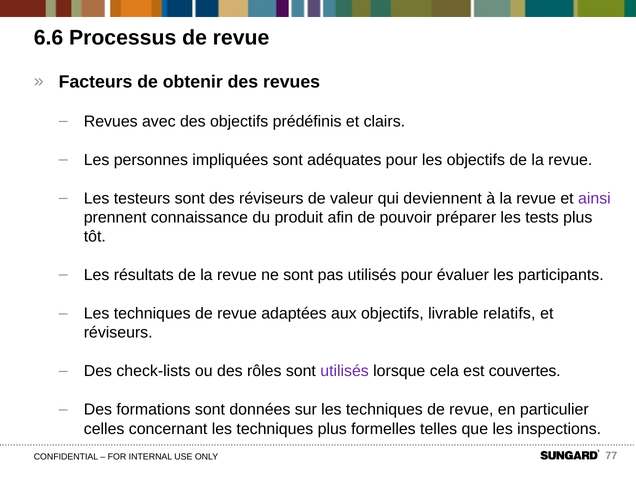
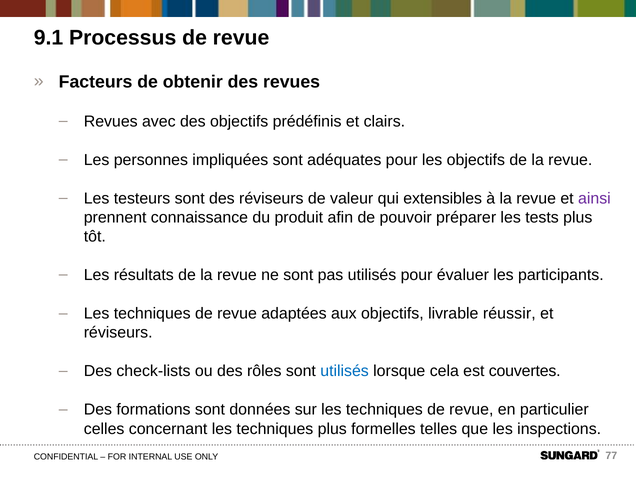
6.6: 6.6 -> 9.1 (48, 38)
deviennent: deviennent -> extensibles (443, 198)
relatifs: relatifs -> réussir (509, 314)
utilisés colour: purple -> blue (345, 371)
